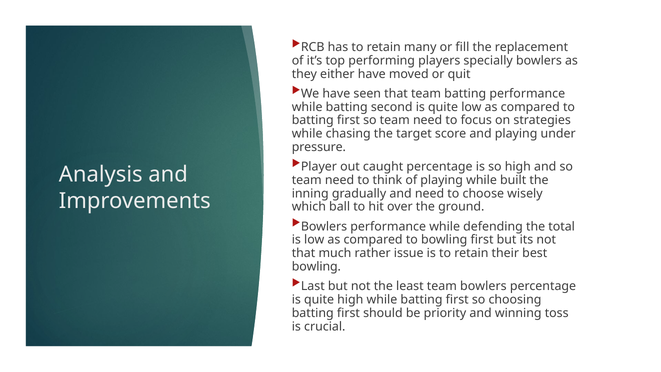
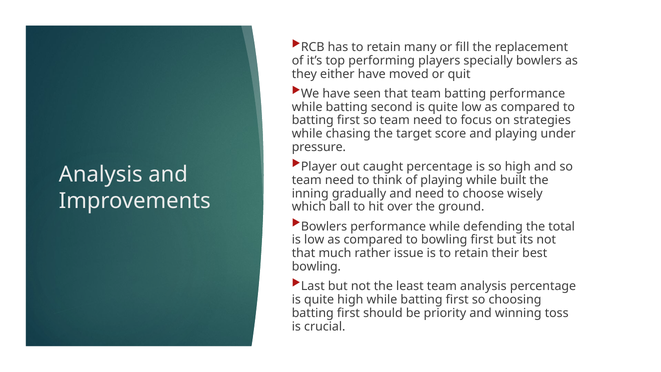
team bowlers: bowlers -> analysis (483, 286)
